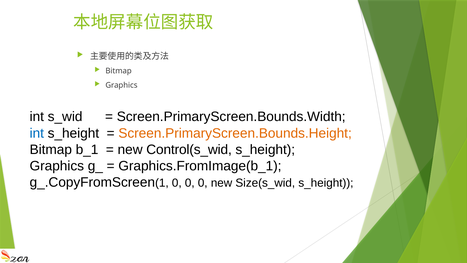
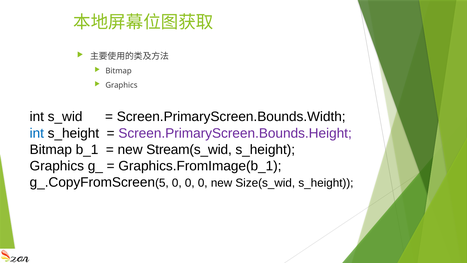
Screen.PrimaryScreen.Bounds.Height colour: orange -> purple (235, 133)
Control(s_wid: Control(s_wid -> Stream(s_wid (189, 149)
1: 1 -> 5 (162, 183)
